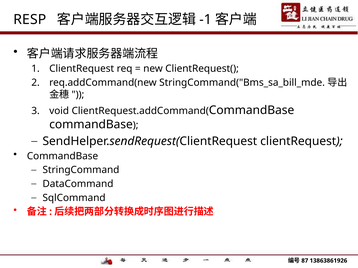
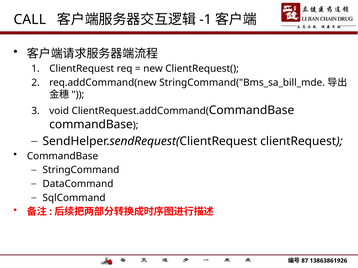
RESP: RESP -> CALL (30, 20)
